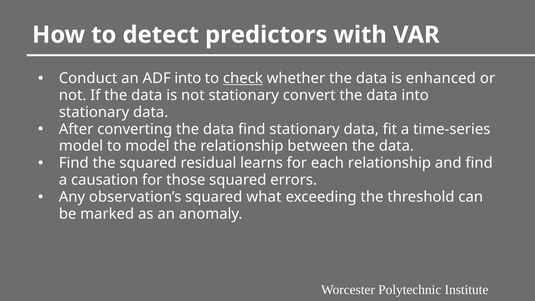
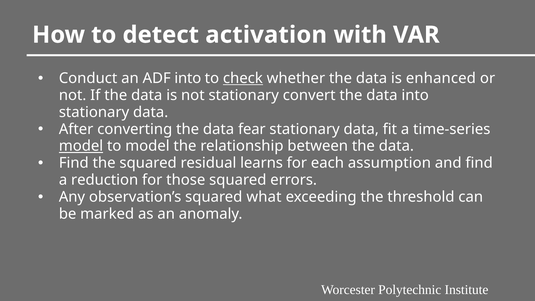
predictors: predictors -> activation (266, 35)
data find: find -> fear (252, 129)
model underline: none -> present (81, 146)
each relationship: relationship -> assumption (389, 163)
causation: causation -> reduction (105, 180)
